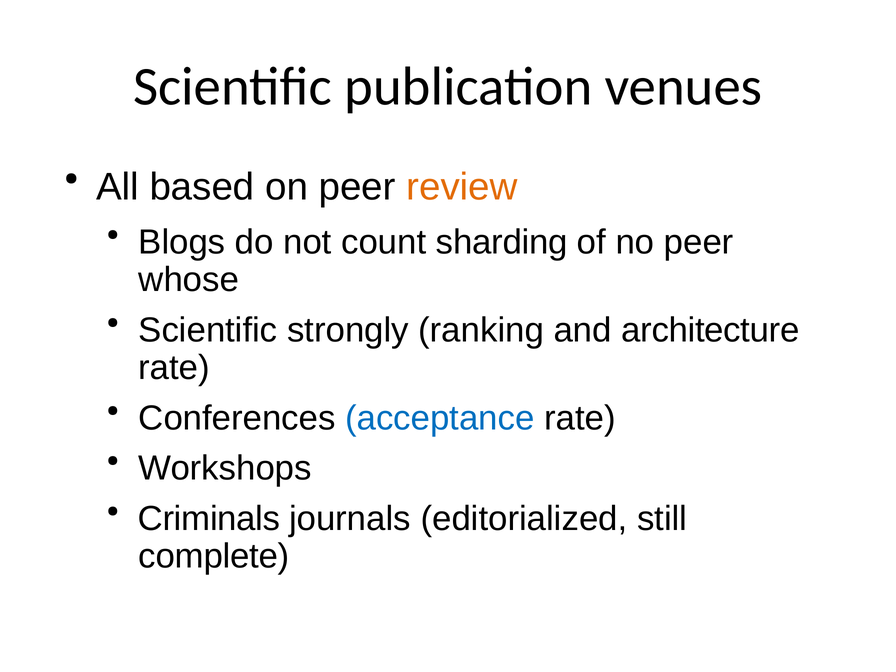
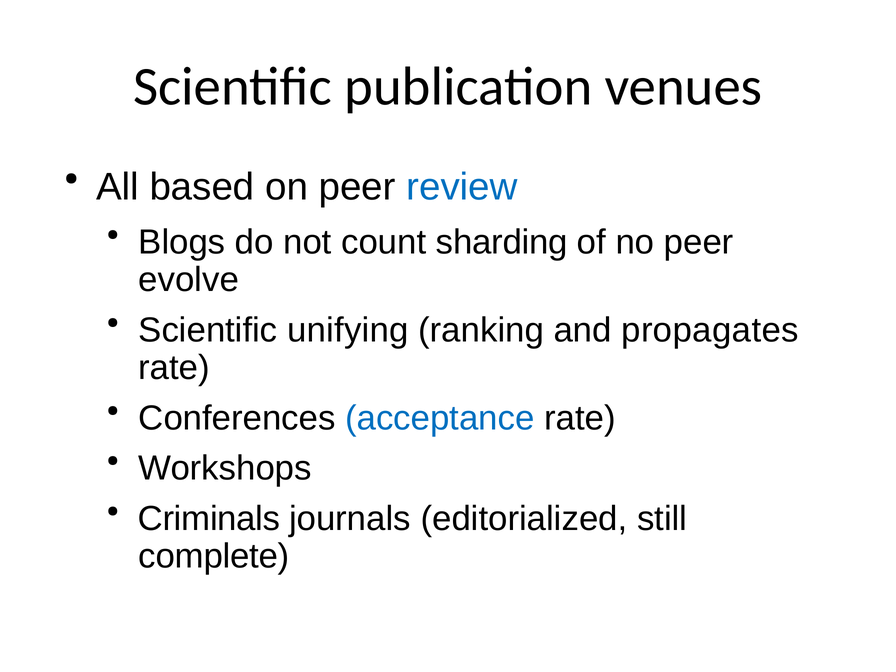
review colour: orange -> blue (462, 187)
whose: whose -> evolve (189, 280)
strongly: strongly -> unifying (348, 330)
architecture: architecture -> propagates (710, 330)
